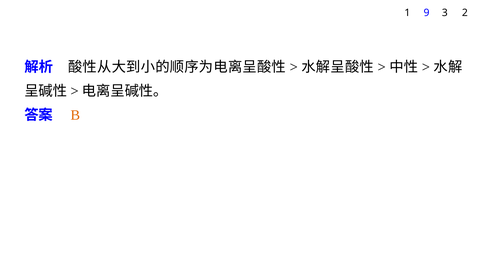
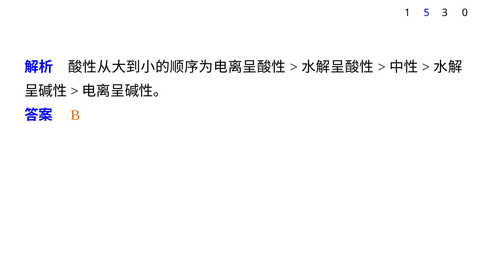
9: 9 -> 5 (427, 13)
2: 2 -> 0 (465, 13)
